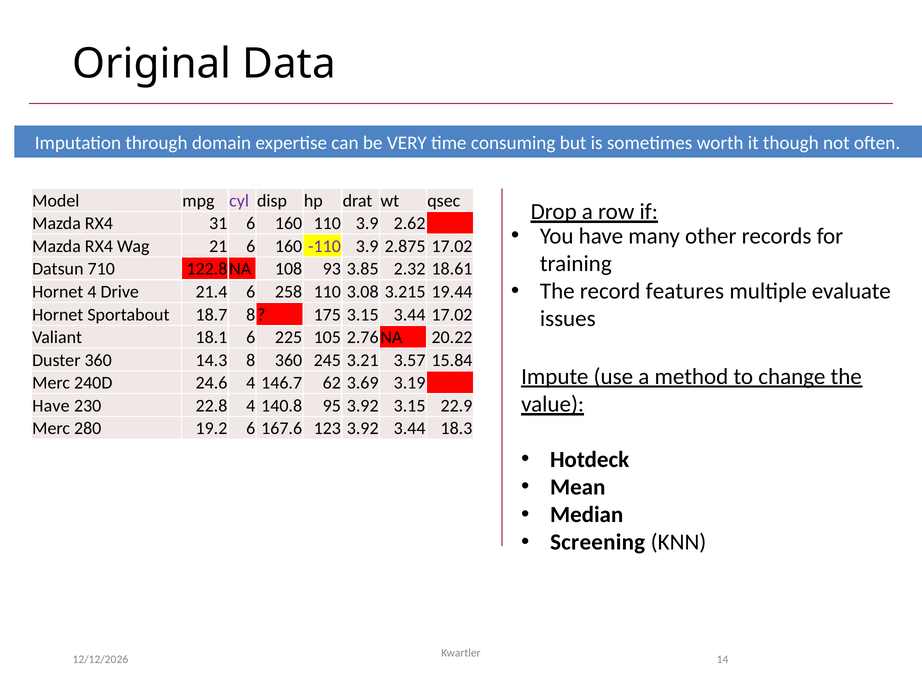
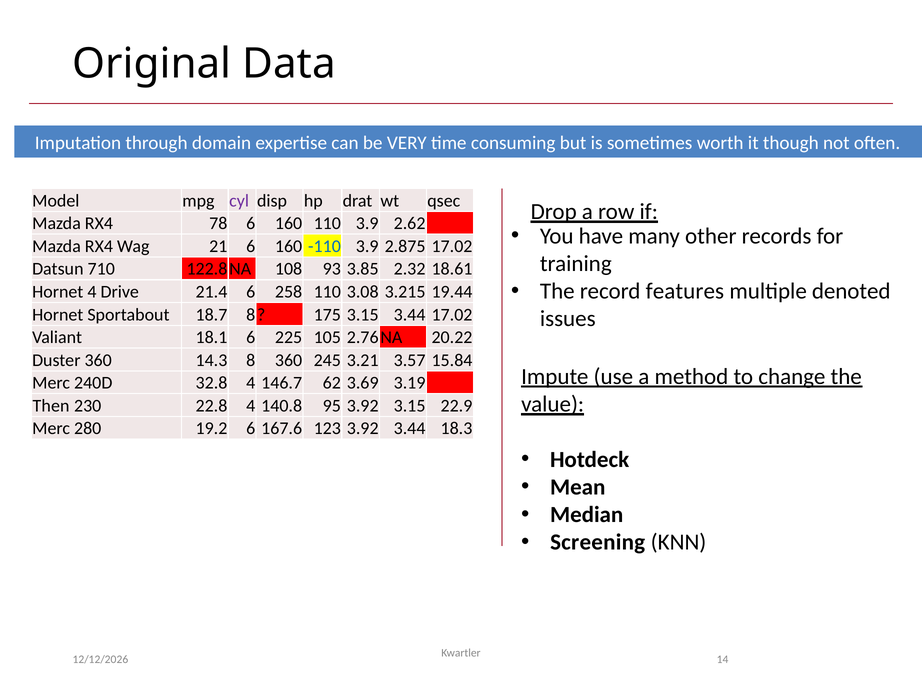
31: 31 -> 78 (218, 224)
-110 colour: purple -> blue (324, 246)
evaluate: evaluate -> denoted (851, 291)
24.6: 24.6 -> 32.8 (211, 383)
Have: Have -> Then (51, 406)
